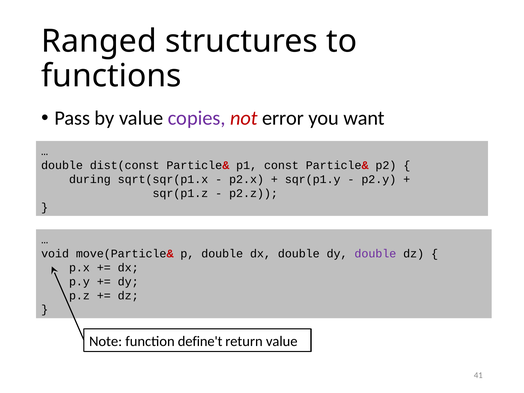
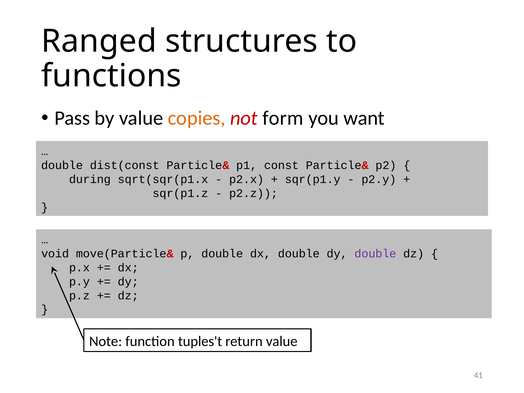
copies colour: purple -> orange (197, 118)
error: error -> form (283, 118)
define't: define't -> tuples't (200, 341)
